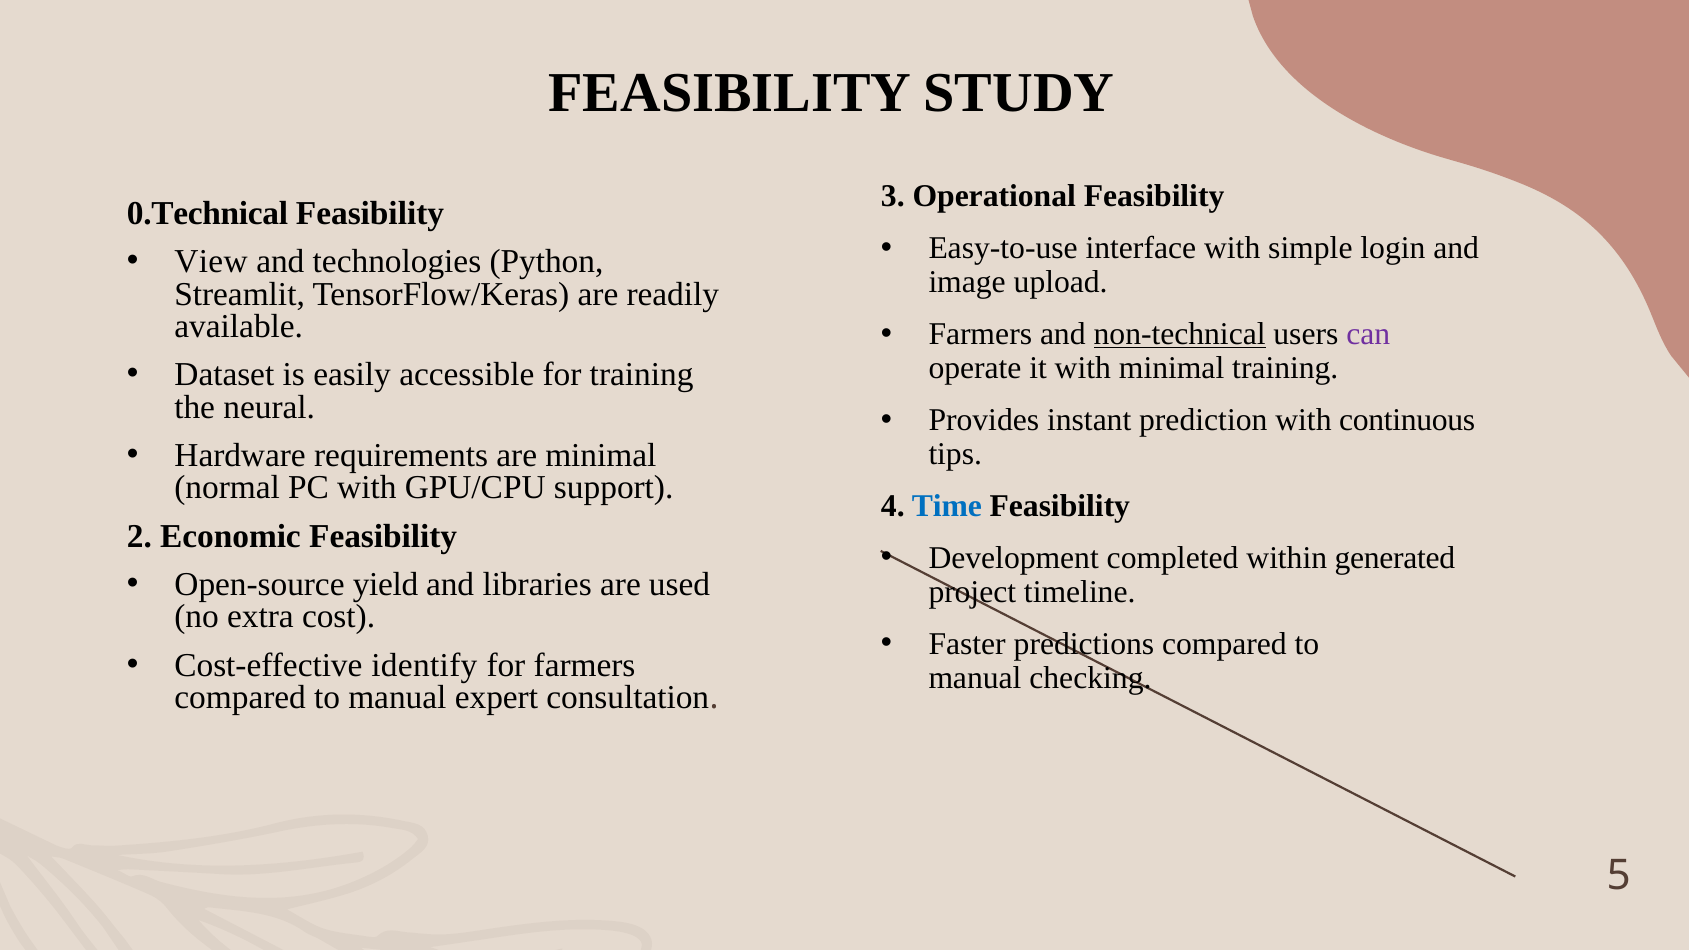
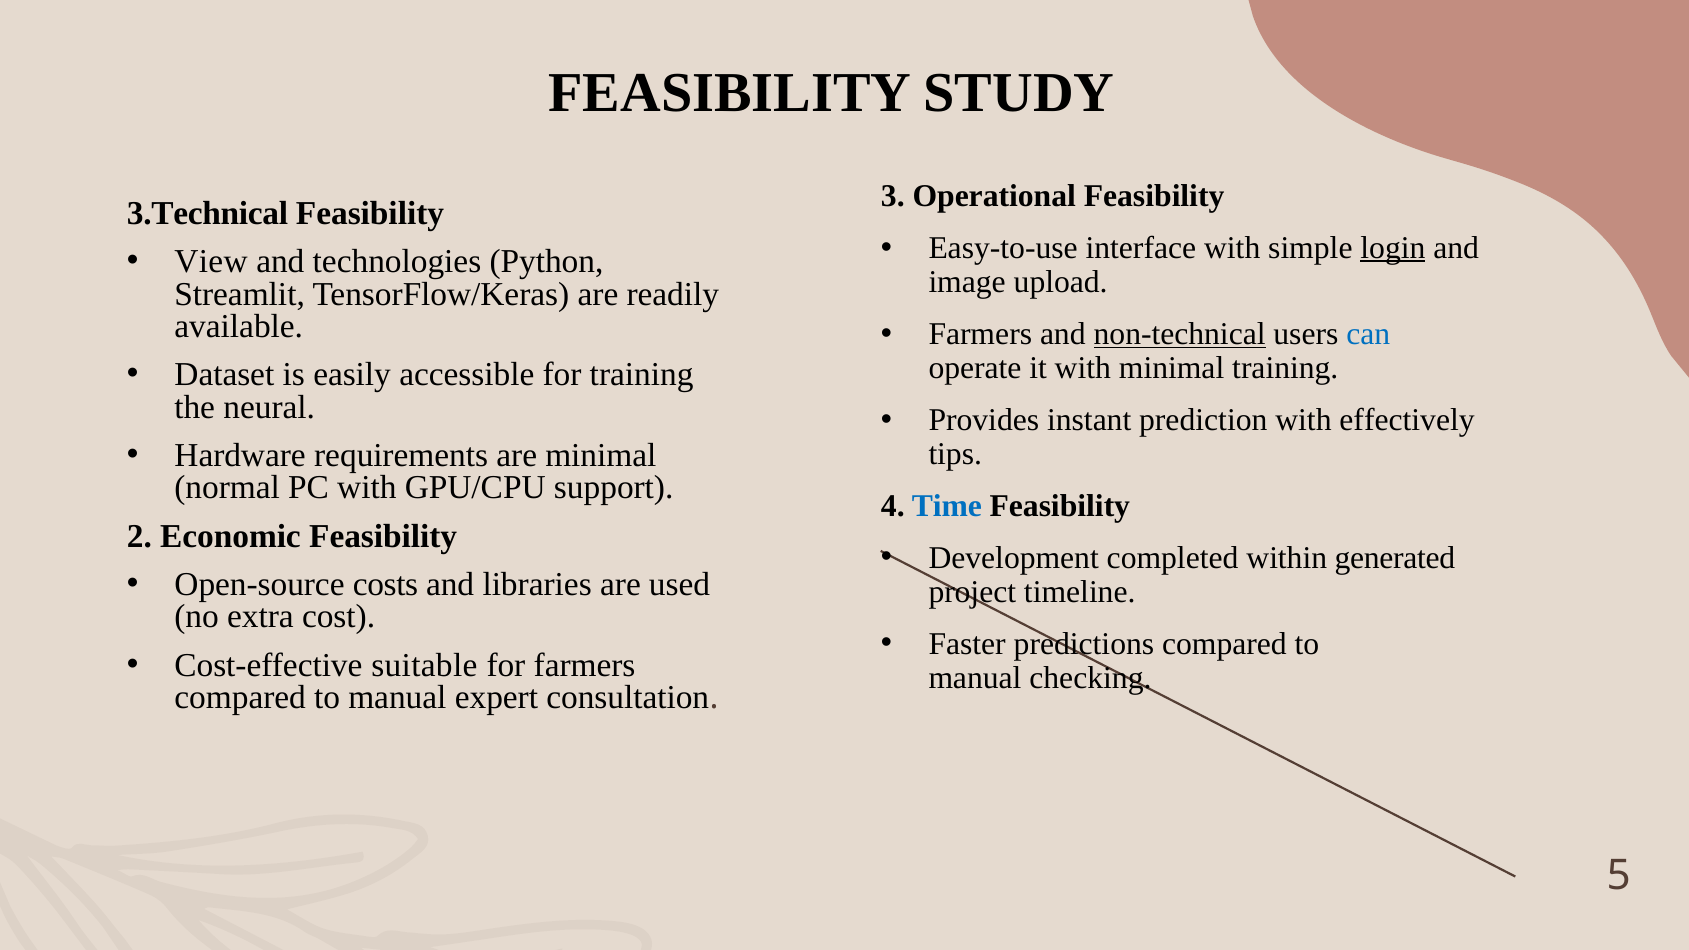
0.Technical: 0.Technical -> 3.Technical (207, 213)
login underline: none -> present (1393, 248)
can colour: purple -> blue (1368, 334)
continuous: continuous -> effectively (1407, 420)
yield: yield -> costs (386, 585)
identify: identify -> suitable (424, 665)
